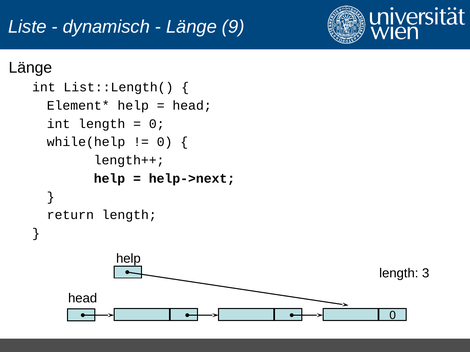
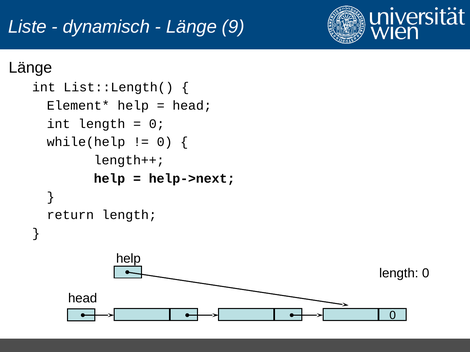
length 3: 3 -> 0 (426, 274)
